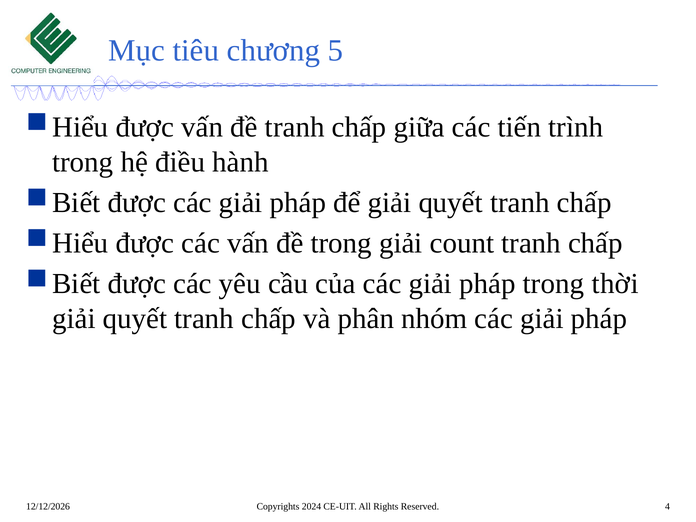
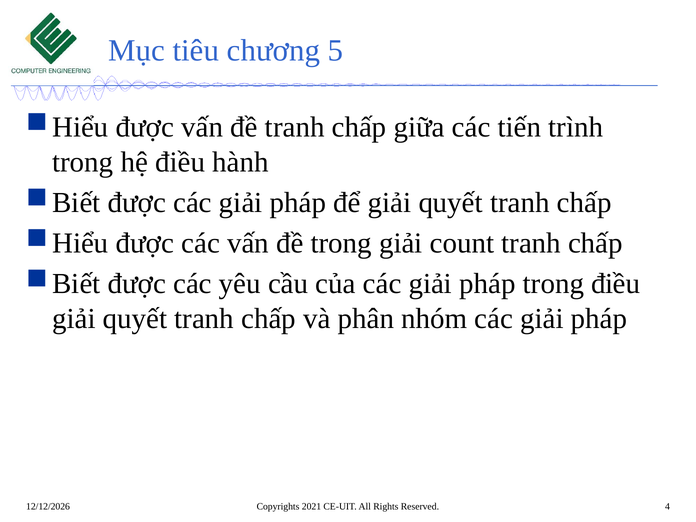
trong thời: thời -> điều (616, 284)
2024: 2024 -> 2021 (311, 507)
